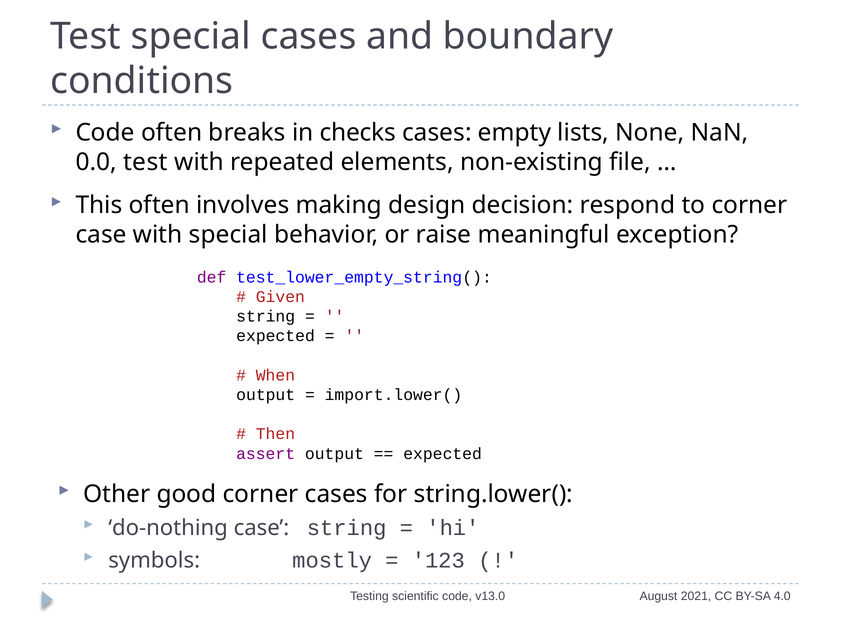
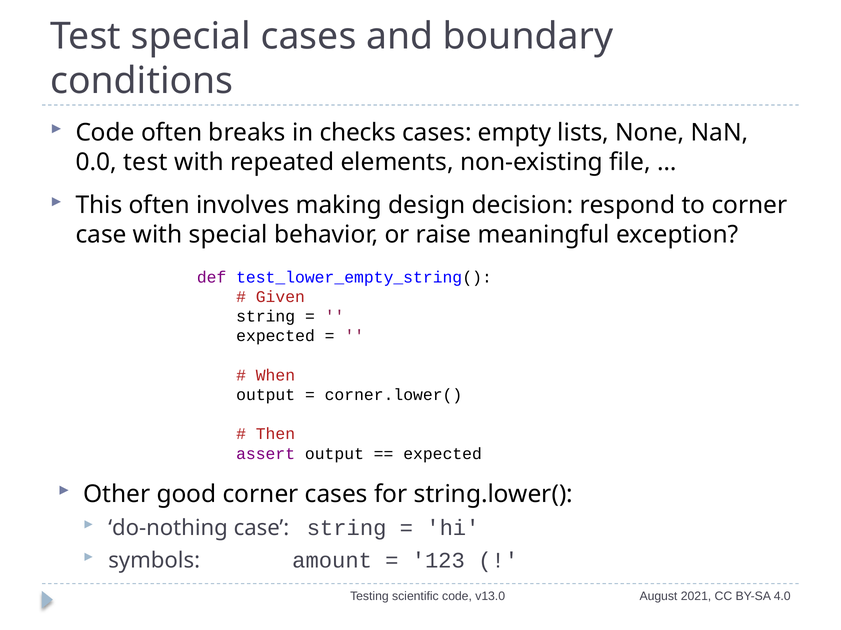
import.lower(: import.lower( -> corner.lower( (393, 395)
mostly: mostly -> amount (332, 561)
